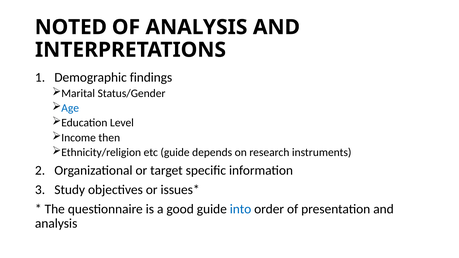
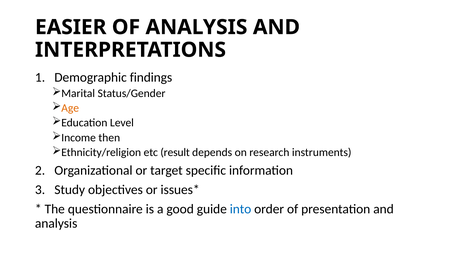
NOTED: NOTED -> EASIER (71, 27)
Age colour: blue -> orange (70, 108)
etc guide: guide -> result (175, 152)
